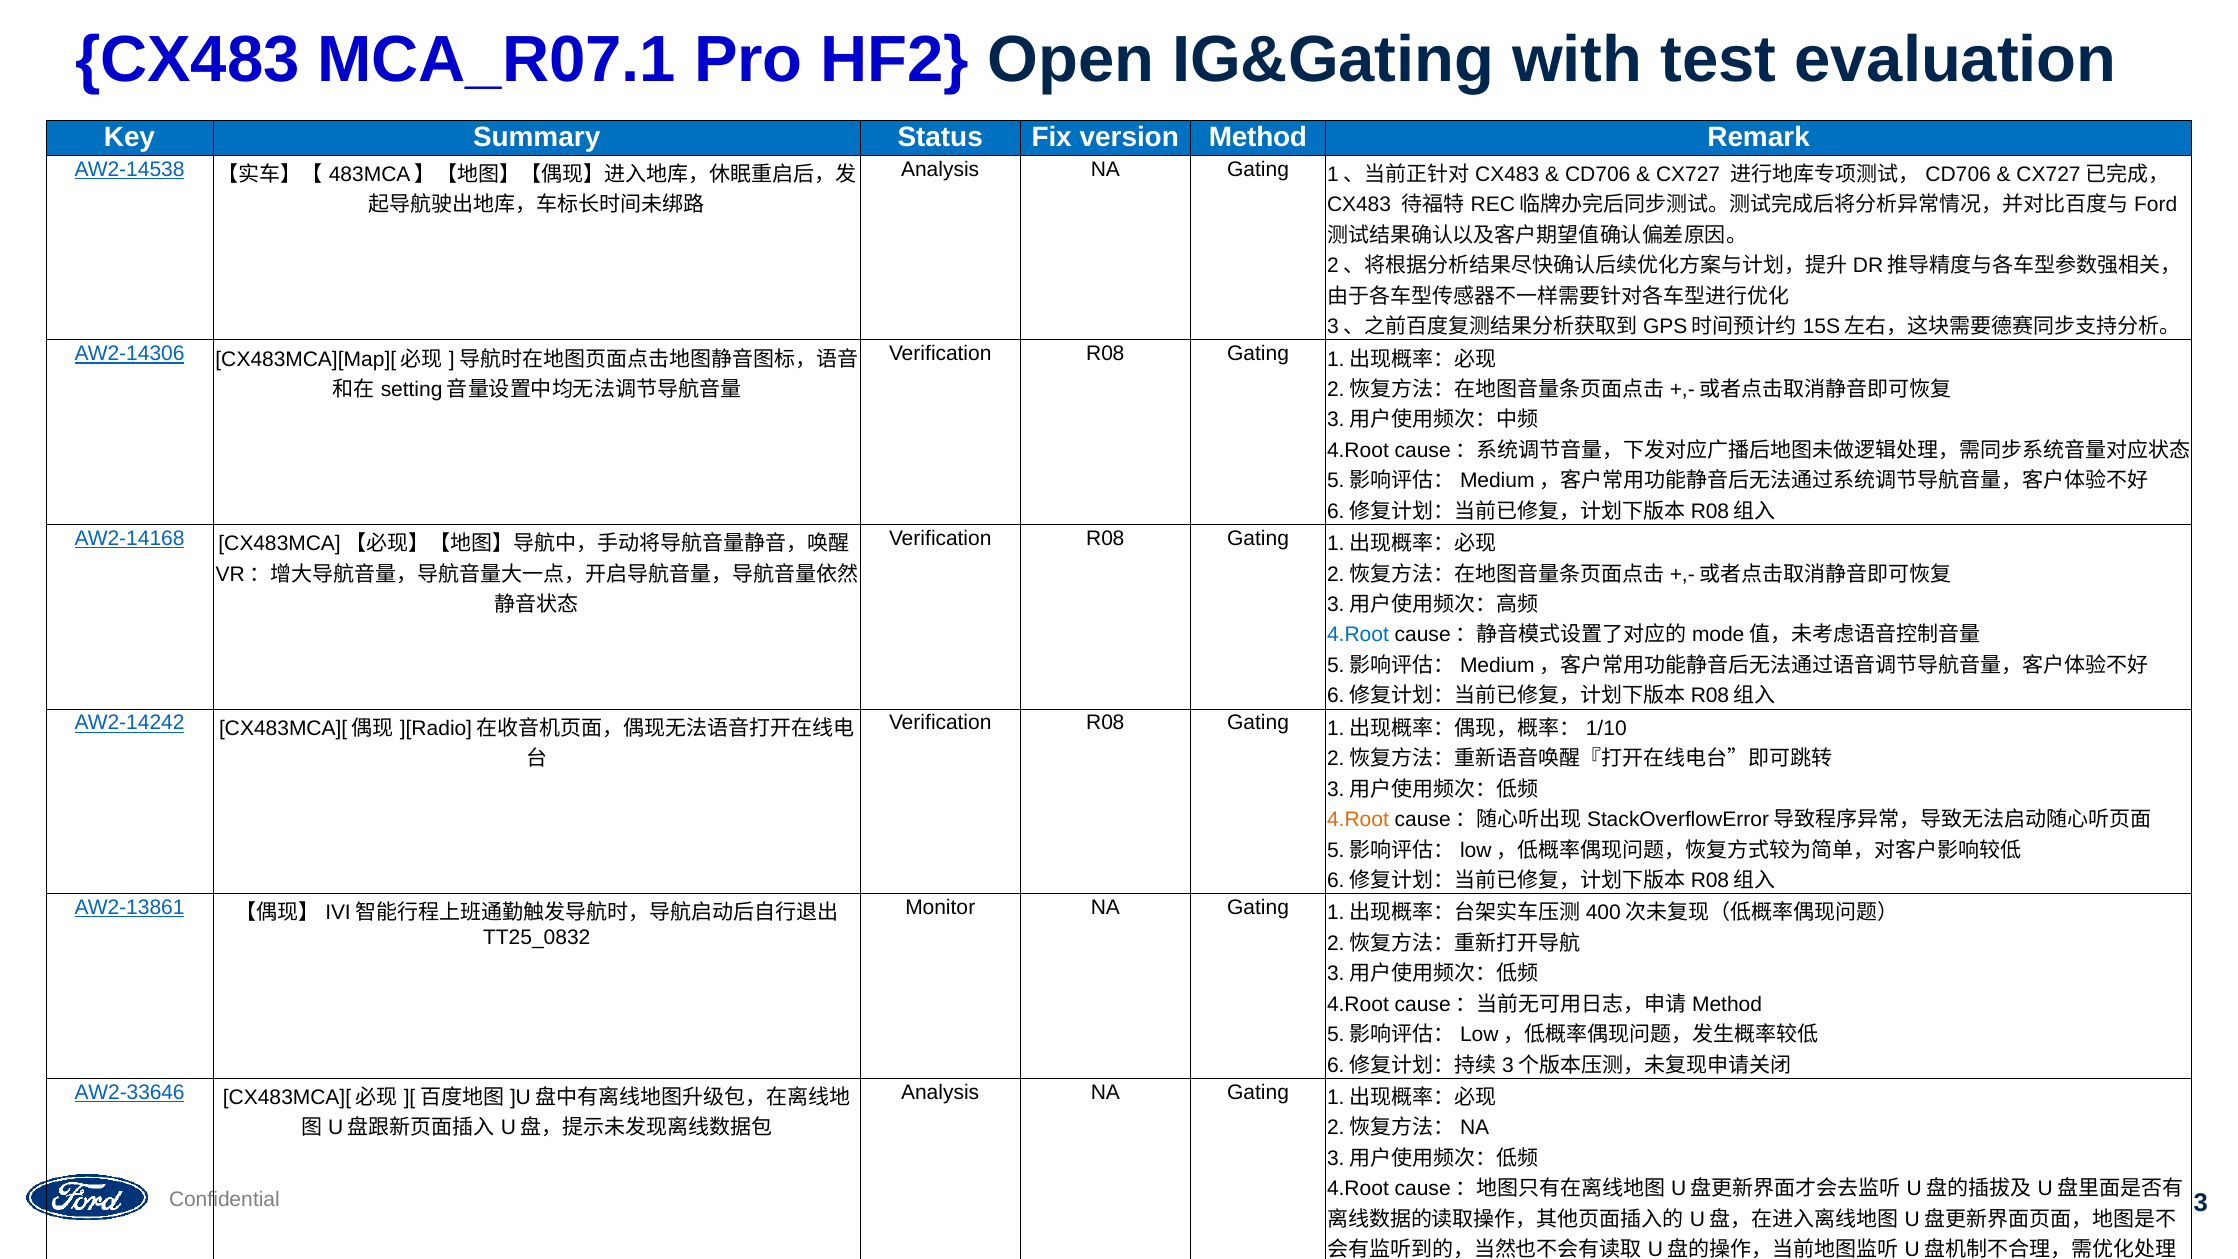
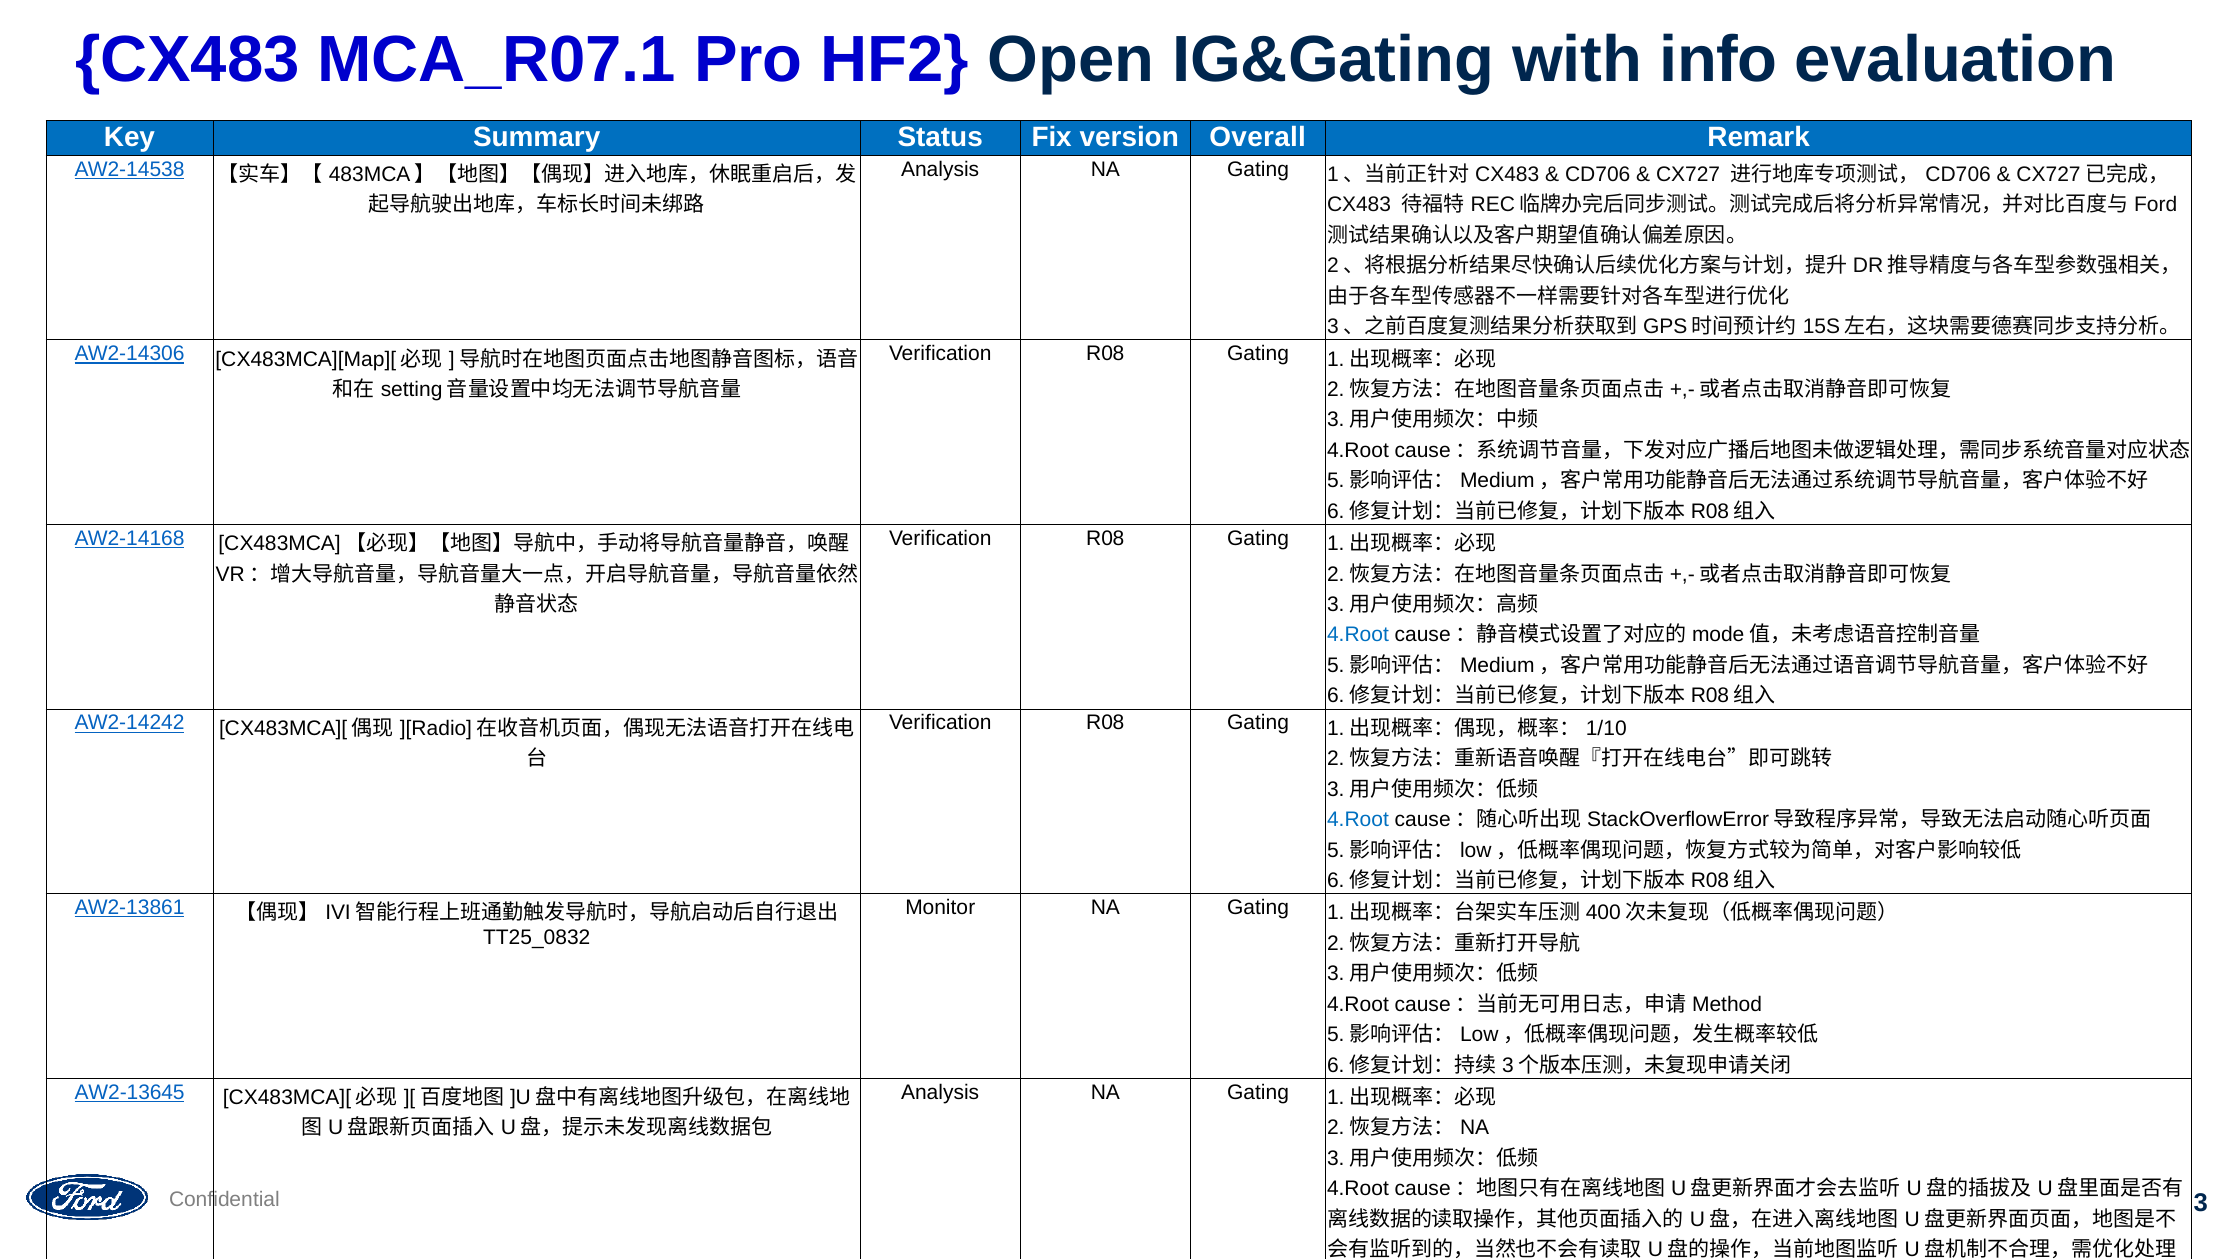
test: test -> info (1719, 60)
version Method: Method -> Overall (1258, 138)
4.Root colour: orange -> blue (1358, 820)
AW2-33646: AW2-33646 -> AW2-13645 (130, 1092)
